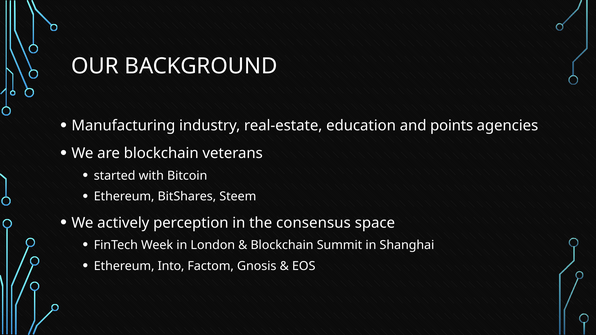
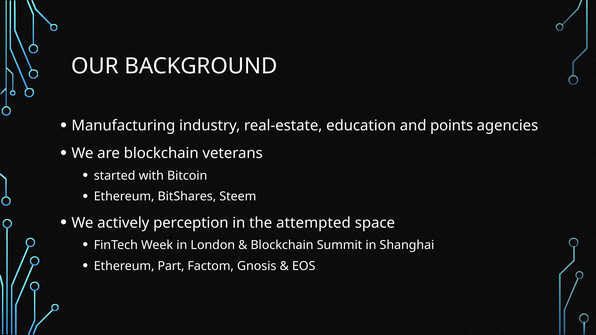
consensus: consensus -> attempted (313, 223)
Into: Into -> Part (171, 266)
